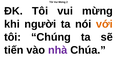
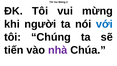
với colour: orange -> blue (104, 24)
